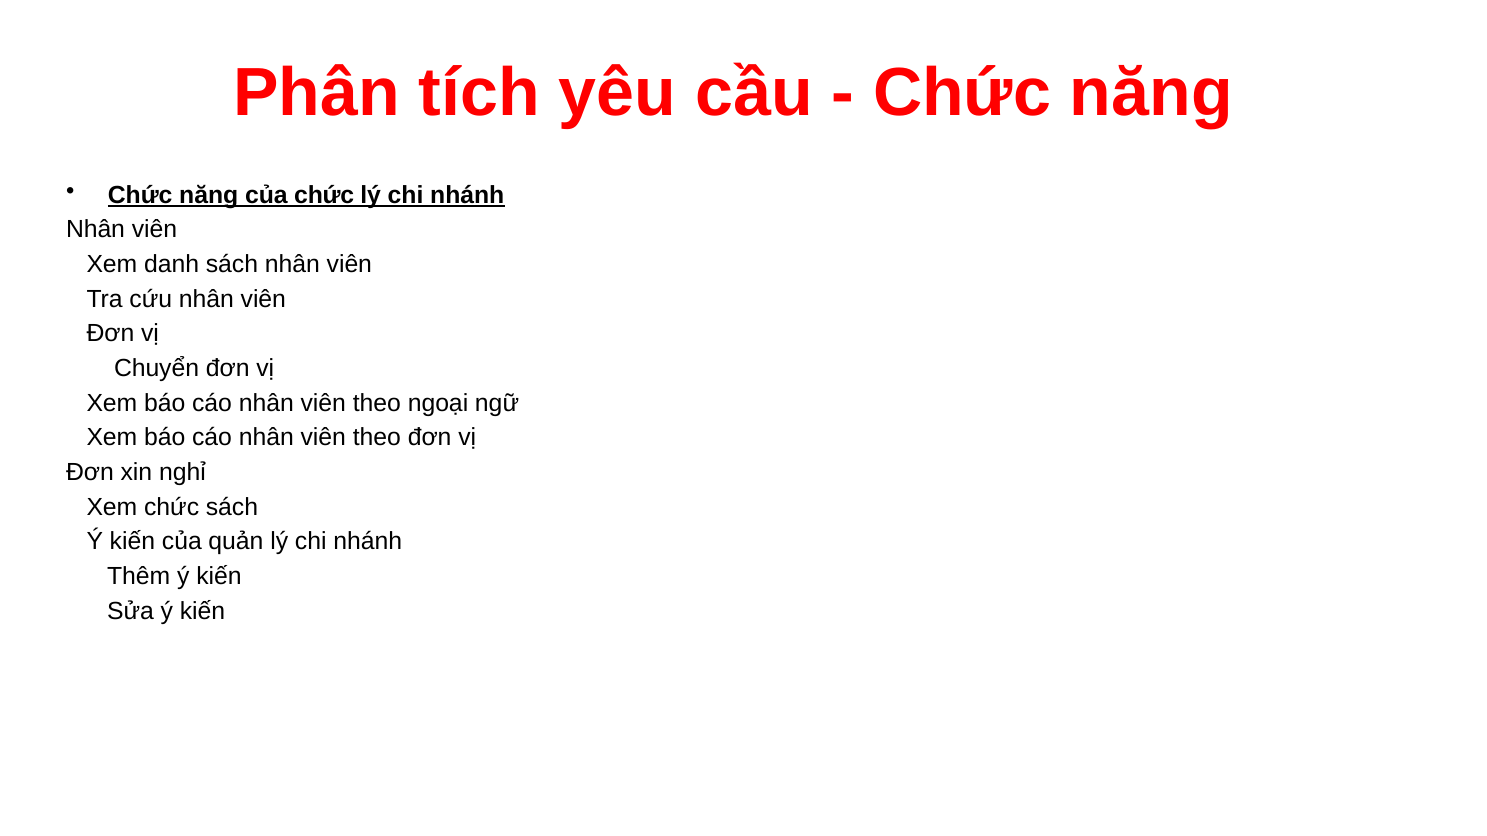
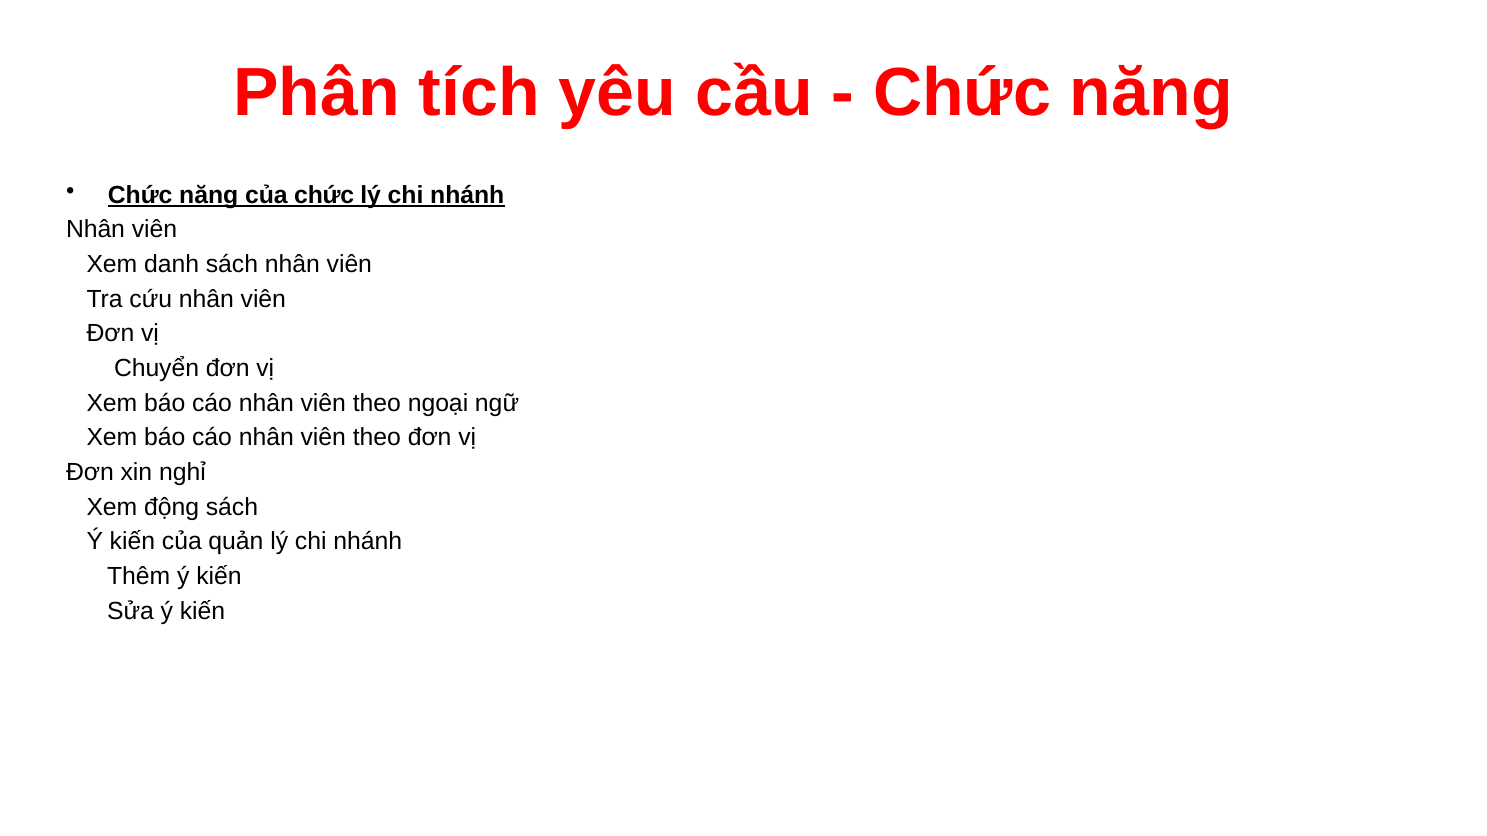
Xem chức: chức -> động (172, 507)
